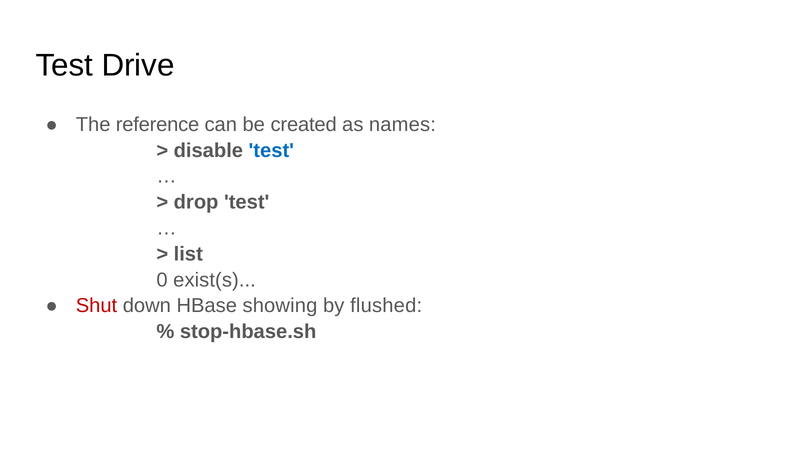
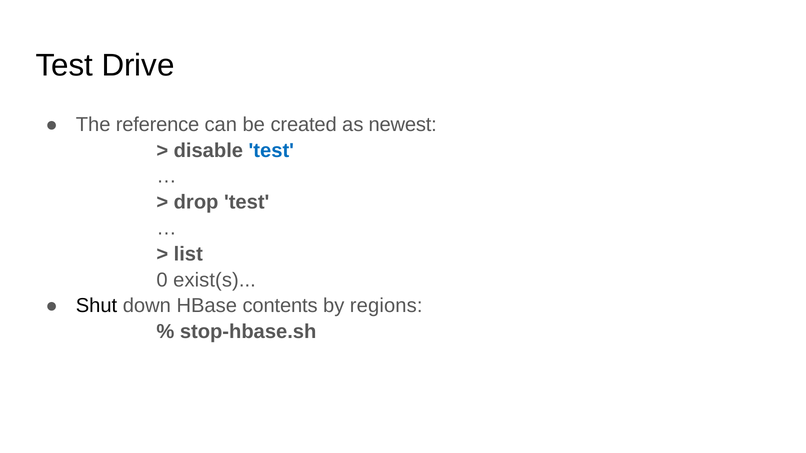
names: names -> newest (403, 125)
Shut colour: red -> black (97, 306)
showing: showing -> contents (280, 306)
flushed: flushed -> regions (386, 306)
